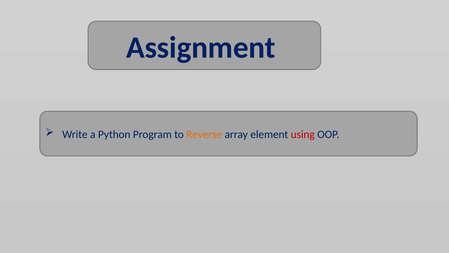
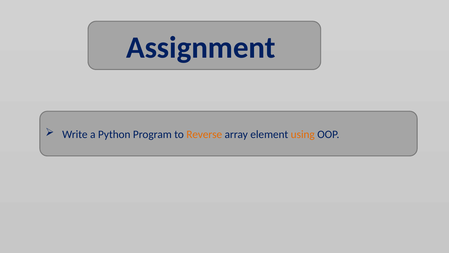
using colour: red -> orange (303, 134)
